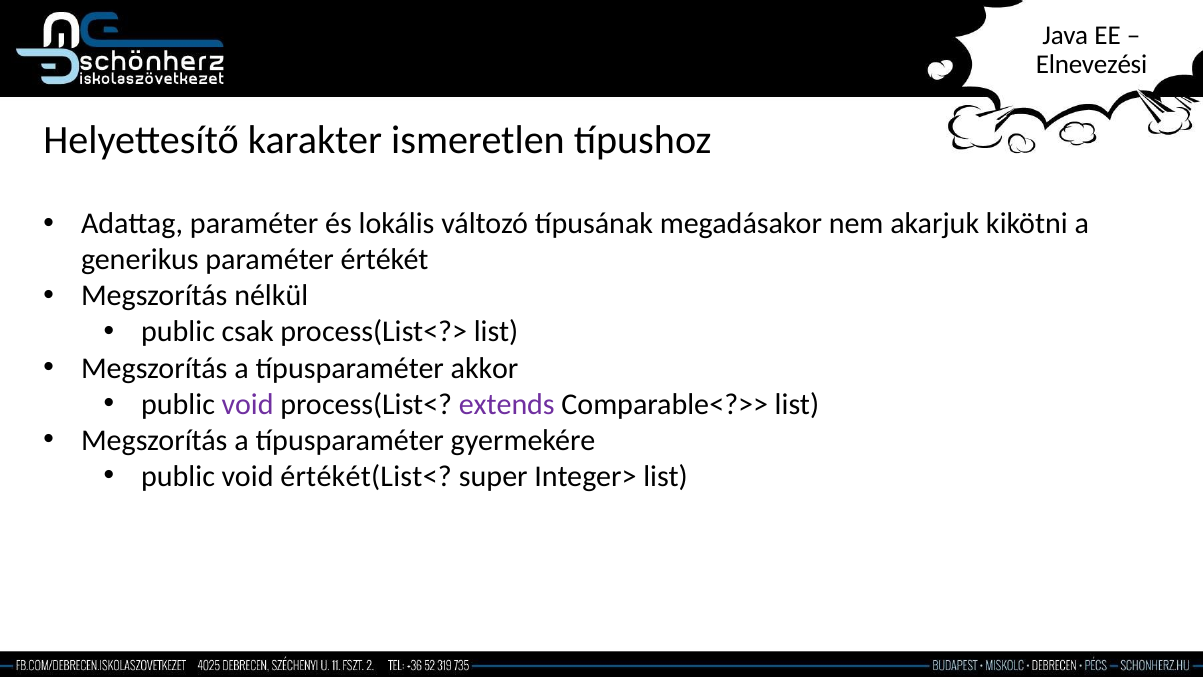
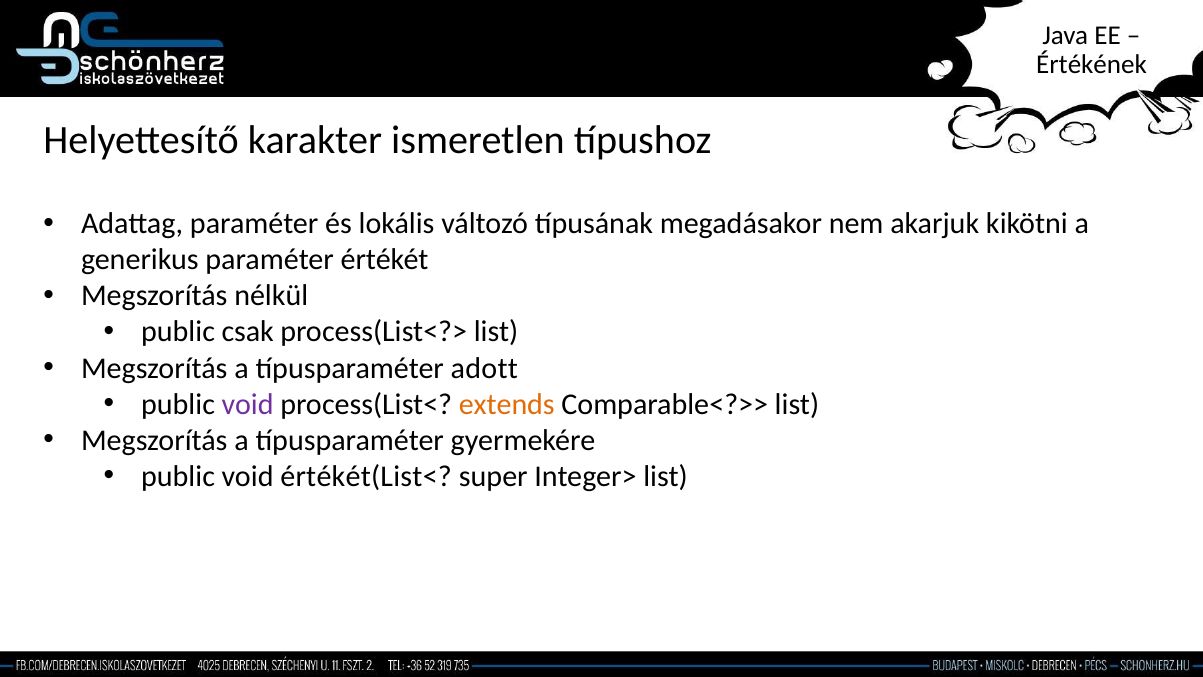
Elnevezési: Elnevezési -> Értékének (1091, 65)
akkor: akkor -> adott (484, 368)
extends colour: purple -> orange (507, 404)
